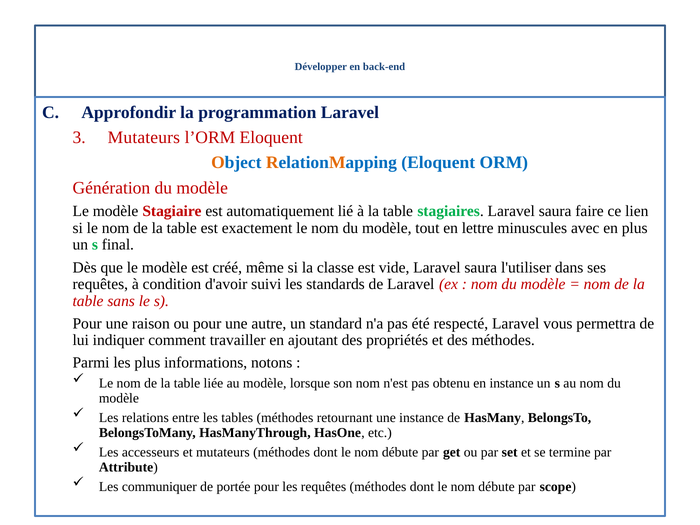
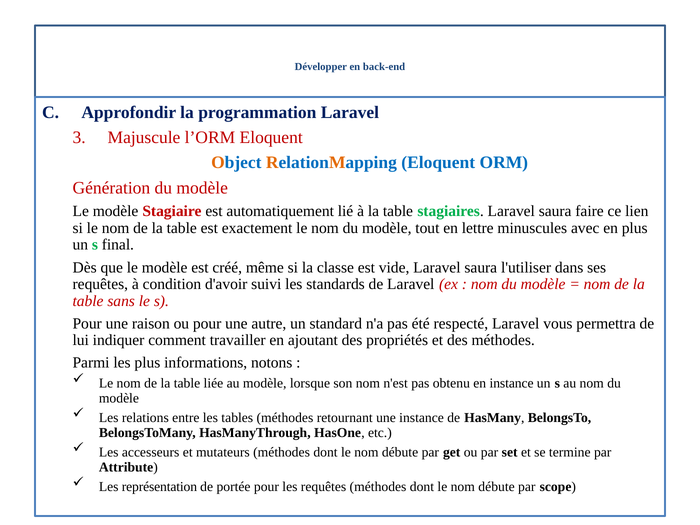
Mutateurs: Mutateurs -> Majuscule (144, 138)
communiquer: communiquer -> représentation (159, 487)
